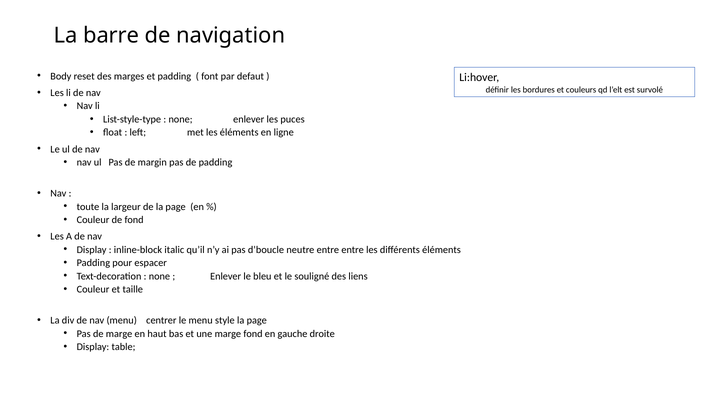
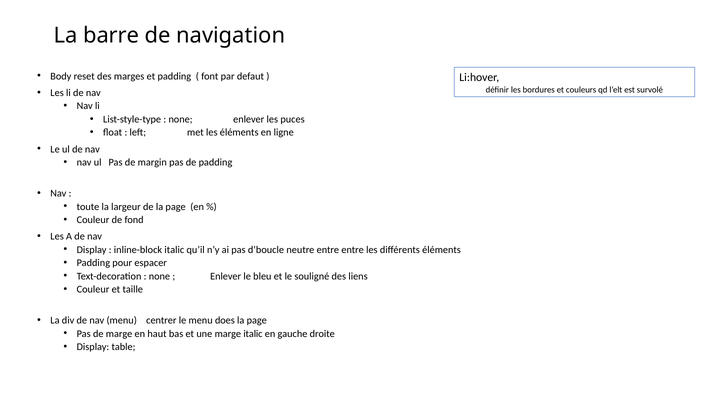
style: style -> does (225, 320)
marge fond: fond -> italic (253, 333)
